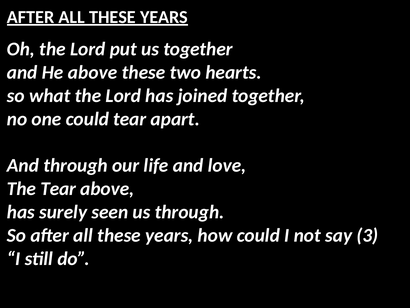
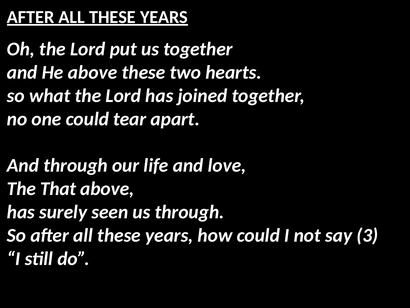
The Tear: Tear -> That (58, 189)
